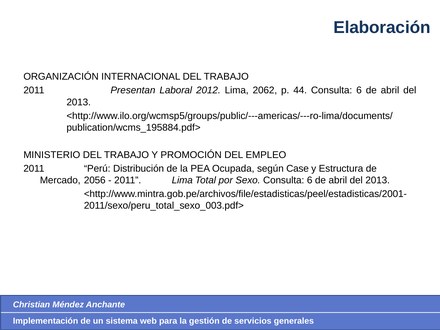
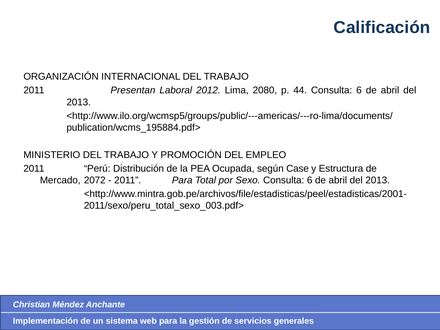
Elaboración: Elaboración -> Calificación (382, 27)
2062: 2062 -> 2080 (265, 90)
2056: 2056 -> 2072 (95, 180)
2011 Lima: Lima -> Para (182, 180)
